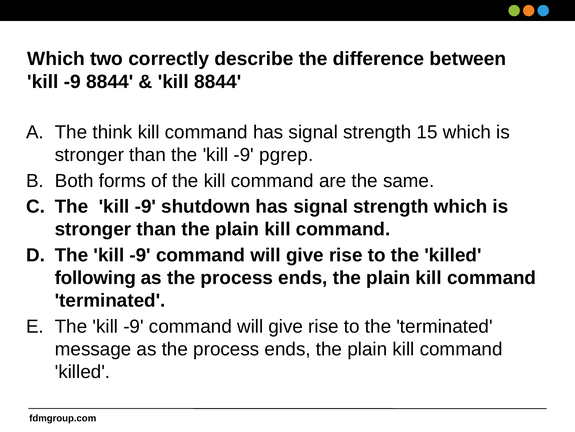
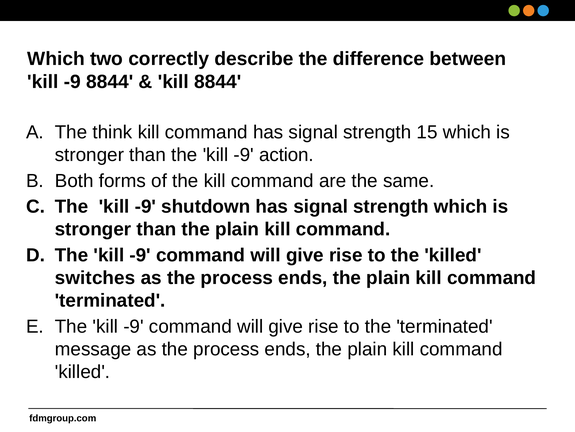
pgrep: pgrep -> action (286, 155)
following: following -> switches (95, 277)
